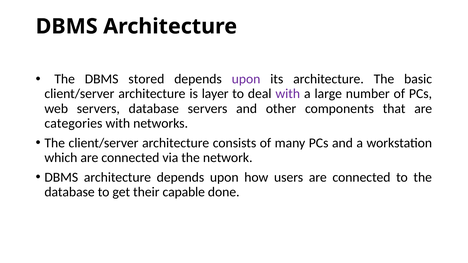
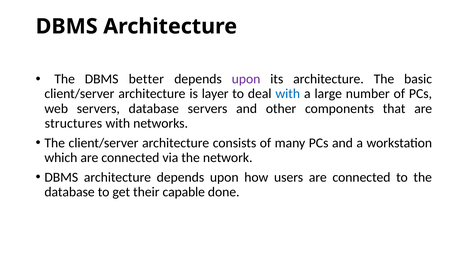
stored: stored -> better (146, 79)
with colour: purple -> blue (288, 94)
categories: categories -> structures (73, 123)
